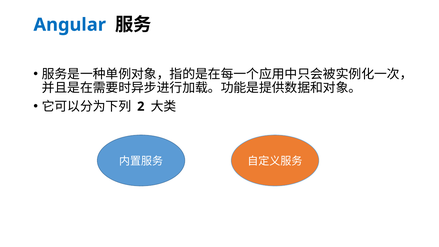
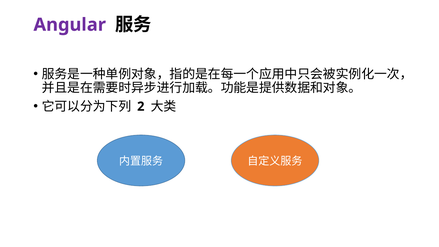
Angular colour: blue -> purple (70, 25)
